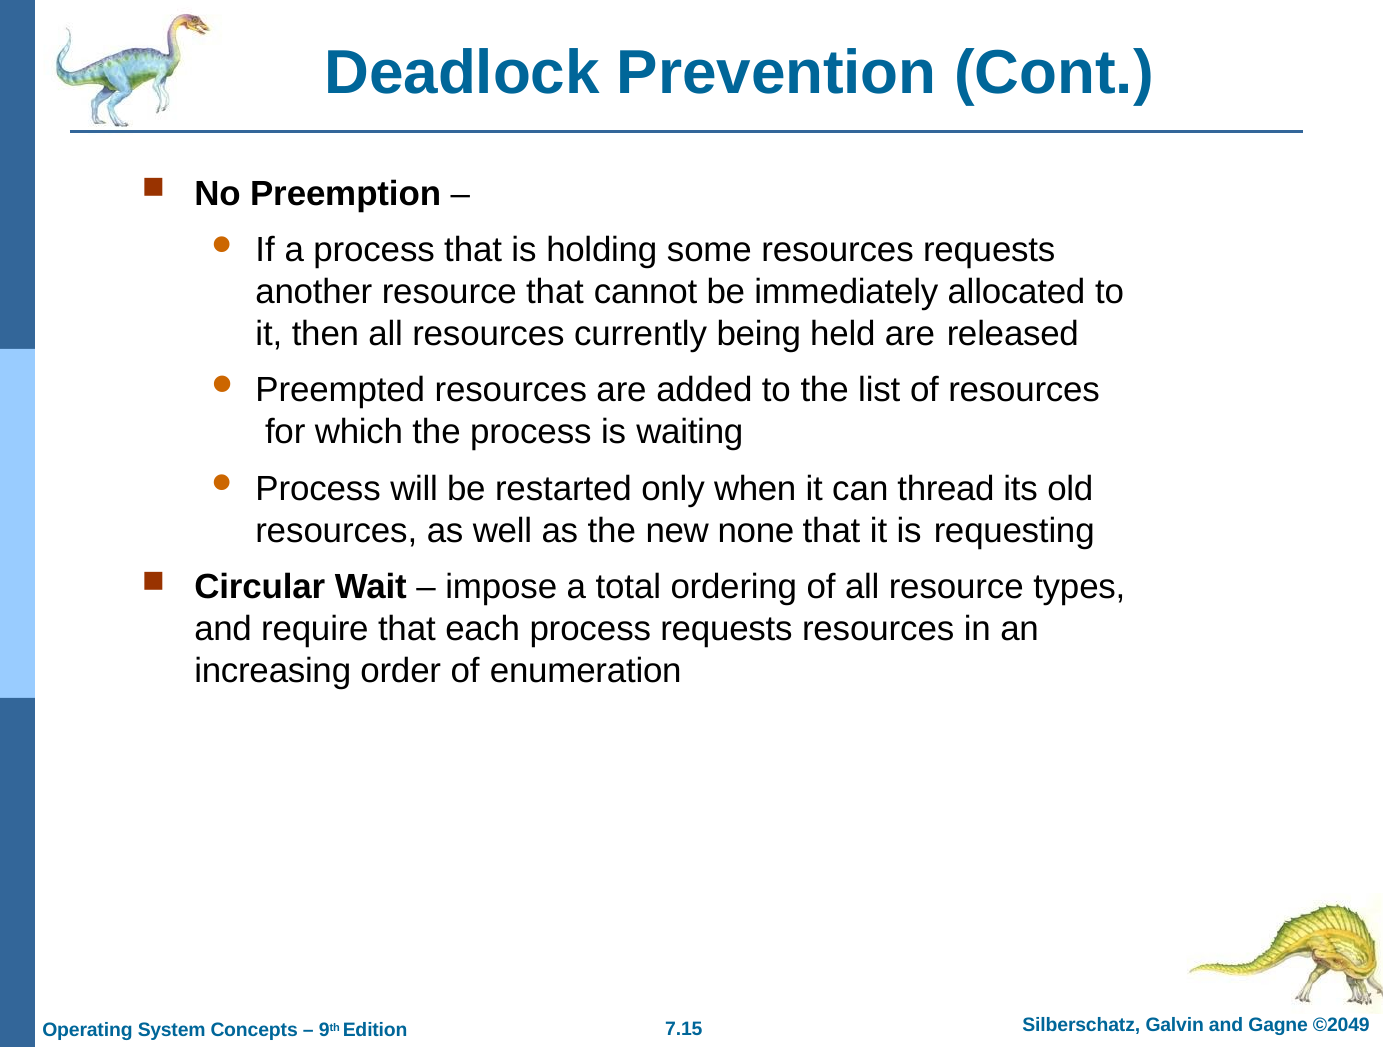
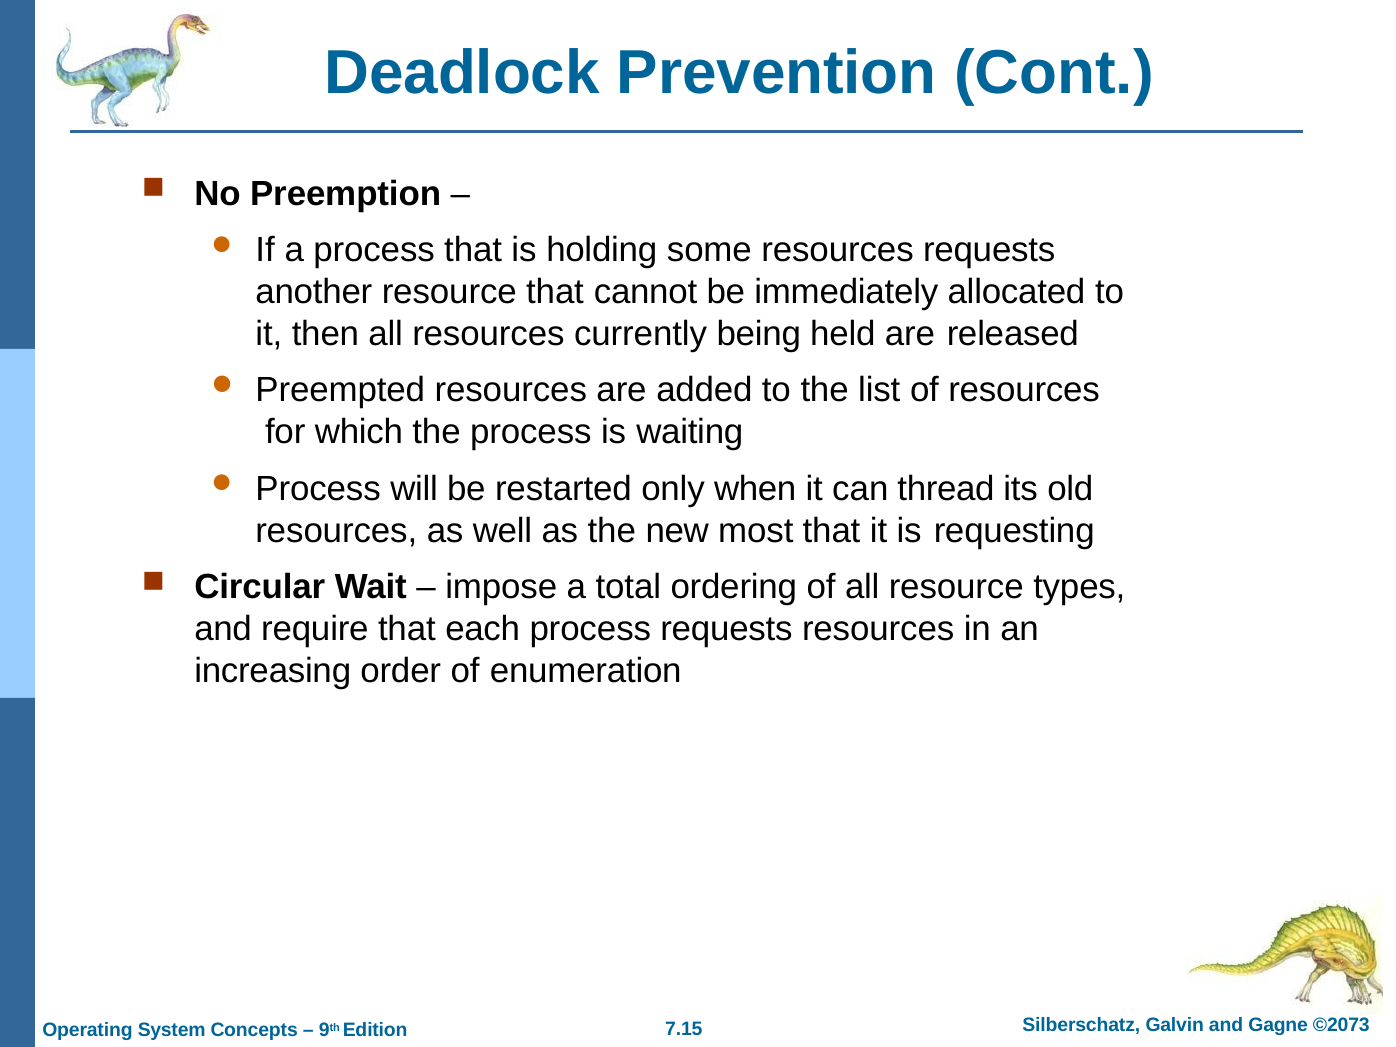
none: none -> most (756, 531)
©2049: ©2049 -> ©2073 (1341, 1025)
